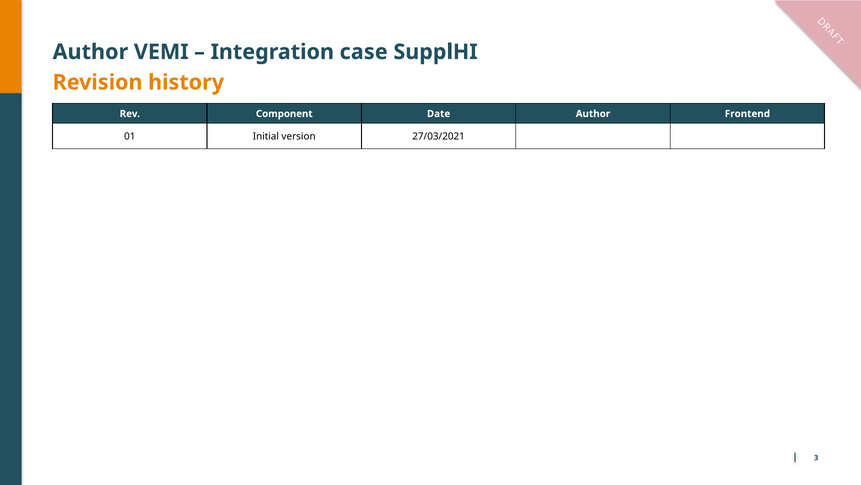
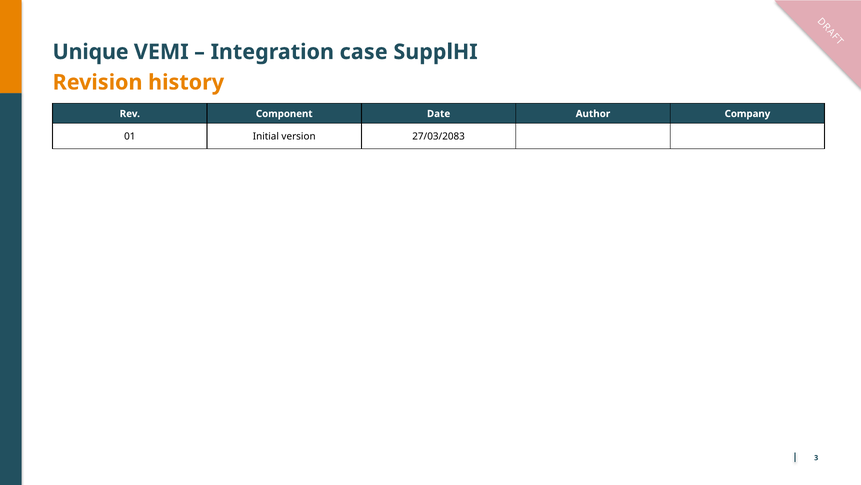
Author: Author -> Unique (91, 52)
Frontend: Frontend -> Company (747, 114)
27/03/2021: 27/03/2021 -> 27/03/2083 (439, 136)
